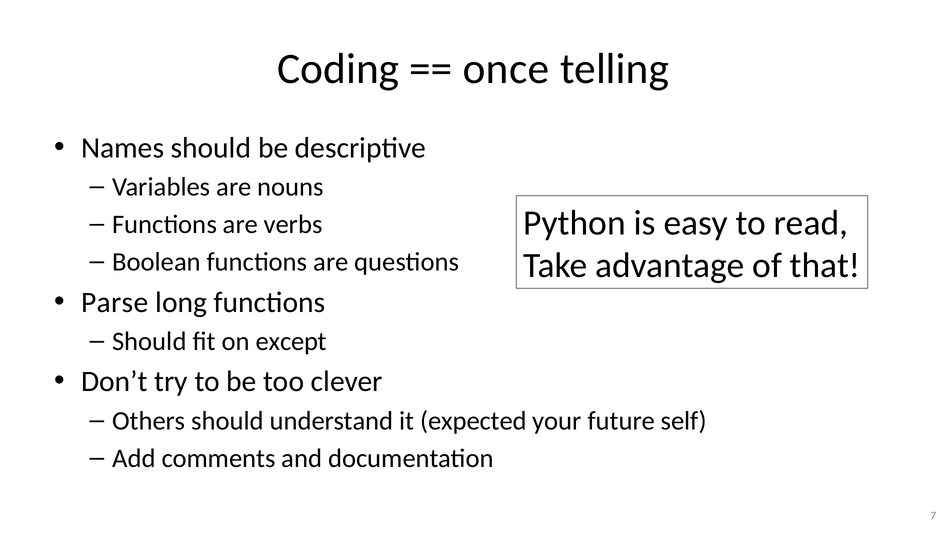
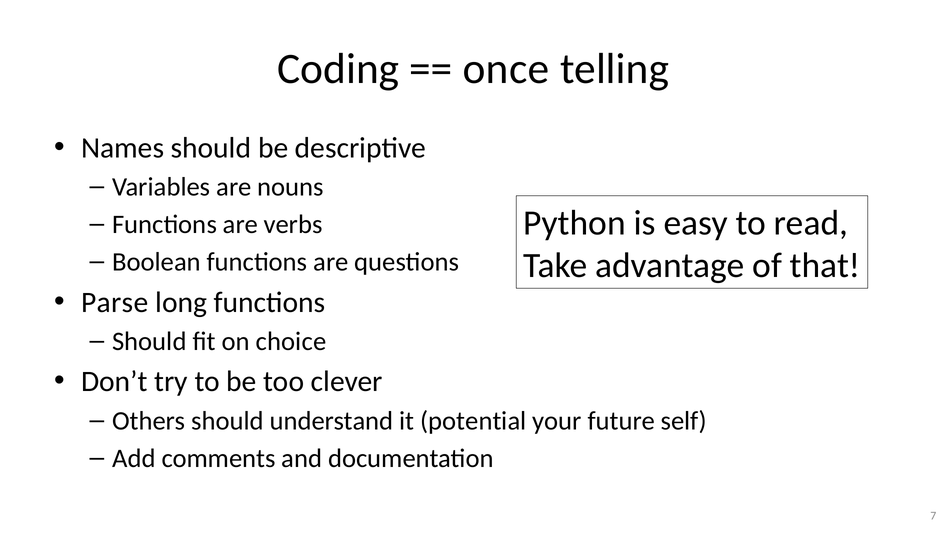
except: except -> choice (291, 341)
expected: expected -> potential (473, 421)
